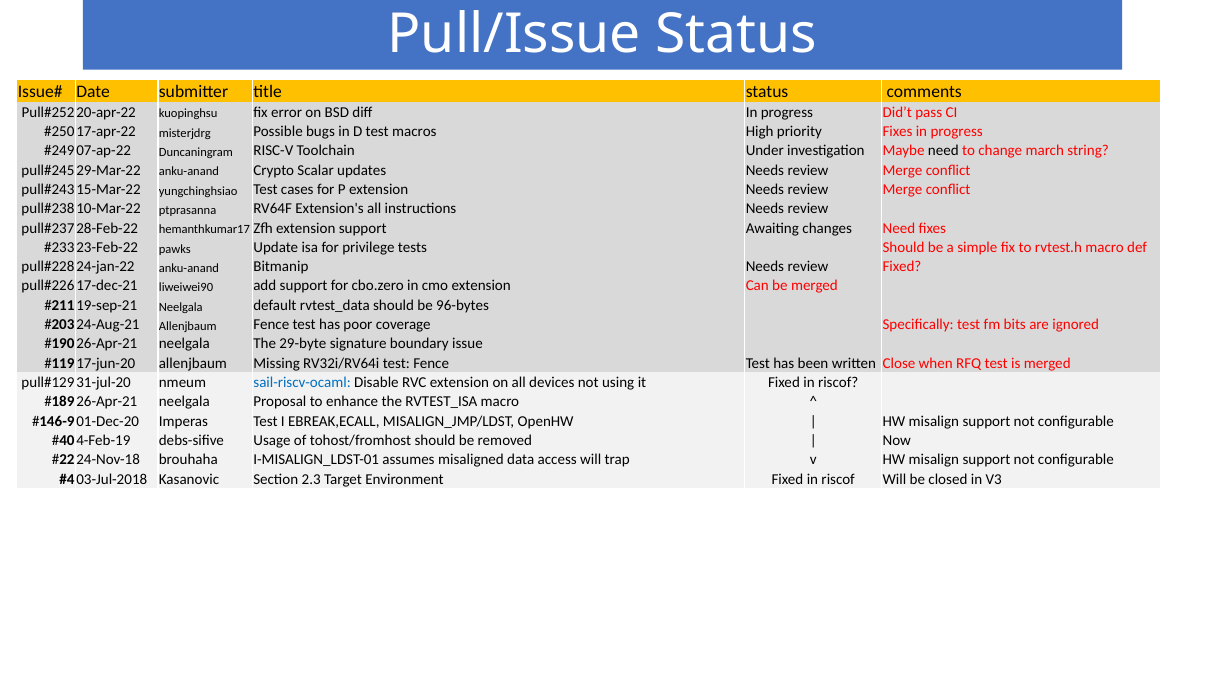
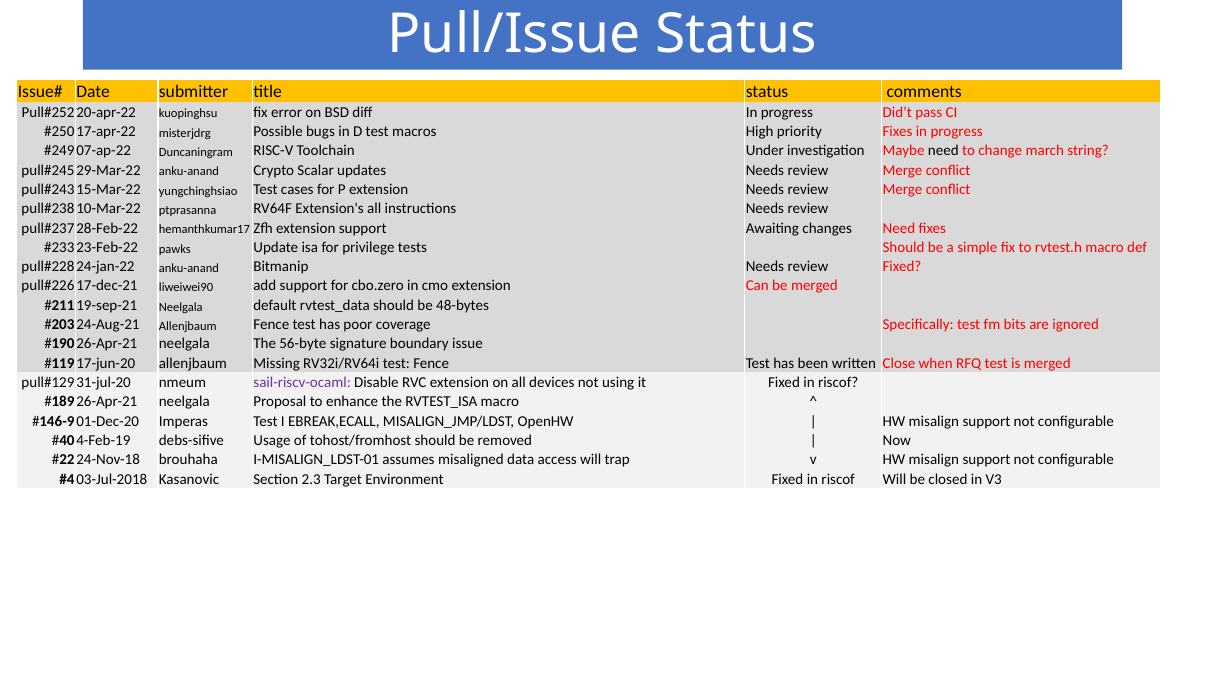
96-bytes: 96-bytes -> 48-bytes (463, 305)
29-byte: 29-byte -> 56-byte (303, 344)
sail-riscv-ocaml colour: blue -> purple (302, 383)
